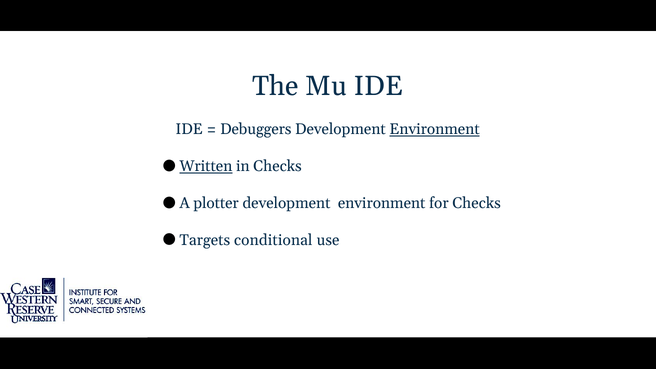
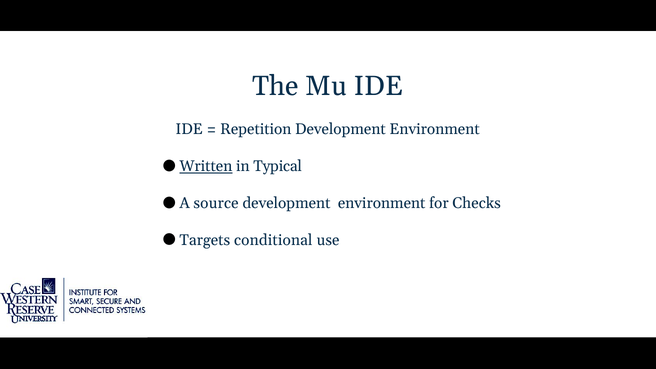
Debuggers: Debuggers -> Repetition (256, 129)
Environment underline: present -> none (435, 129)
in Checks: Checks -> Typical (278, 166)
plotter: plotter -> source (216, 203)
